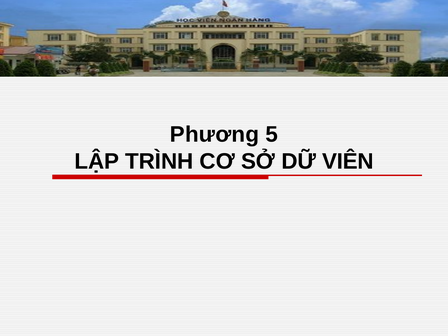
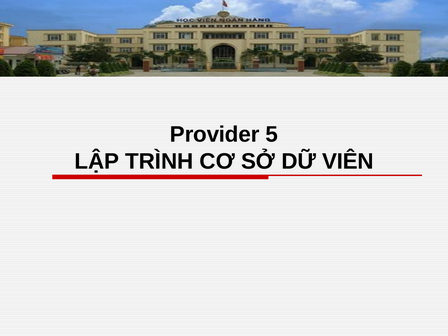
Phương: Phương -> Provider (215, 134)
